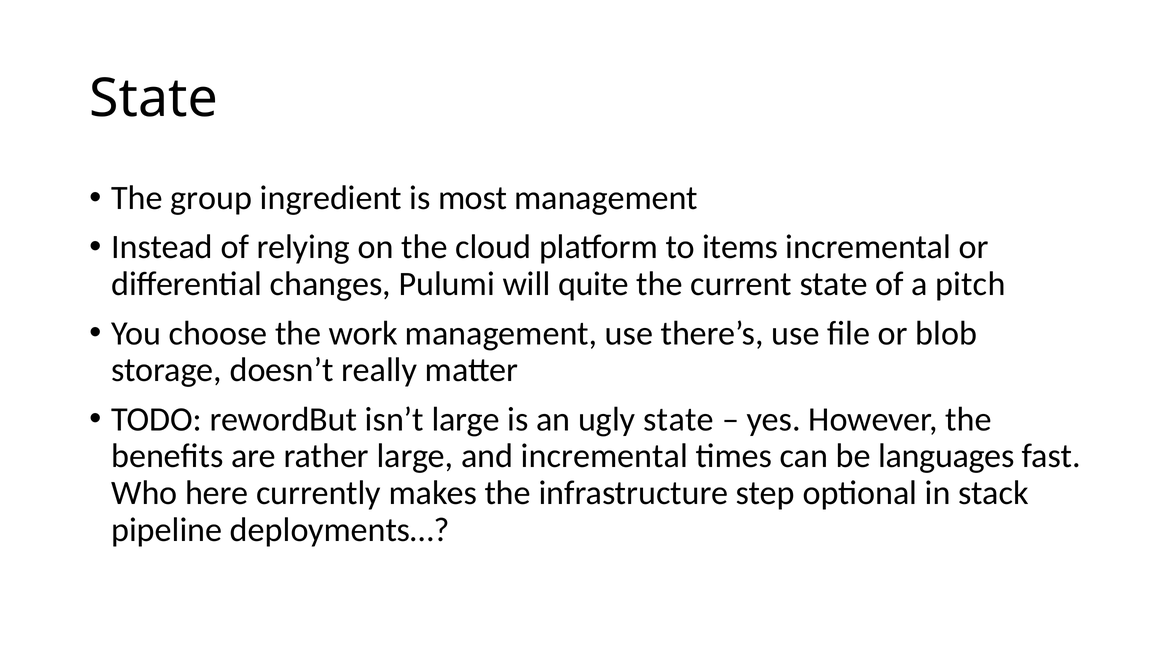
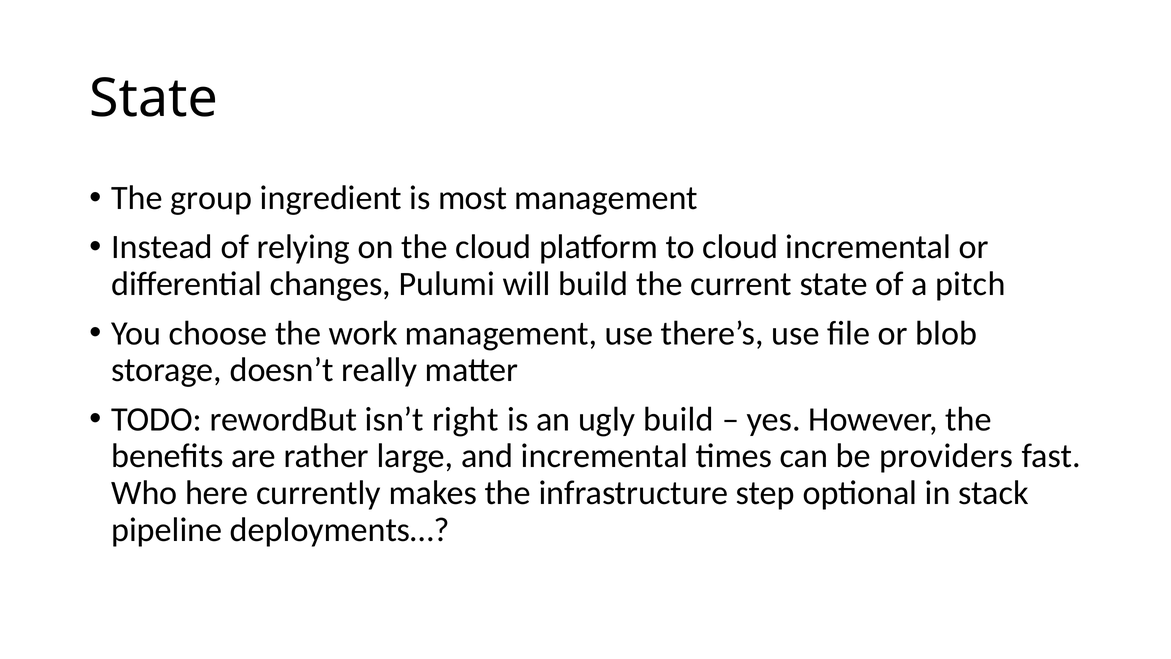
to items: items -> cloud (740, 247)
will quite: quite -> build (593, 284)
isn’t large: large -> right (465, 419)
ugly state: state -> build (678, 419)
languages: languages -> providers (946, 456)
